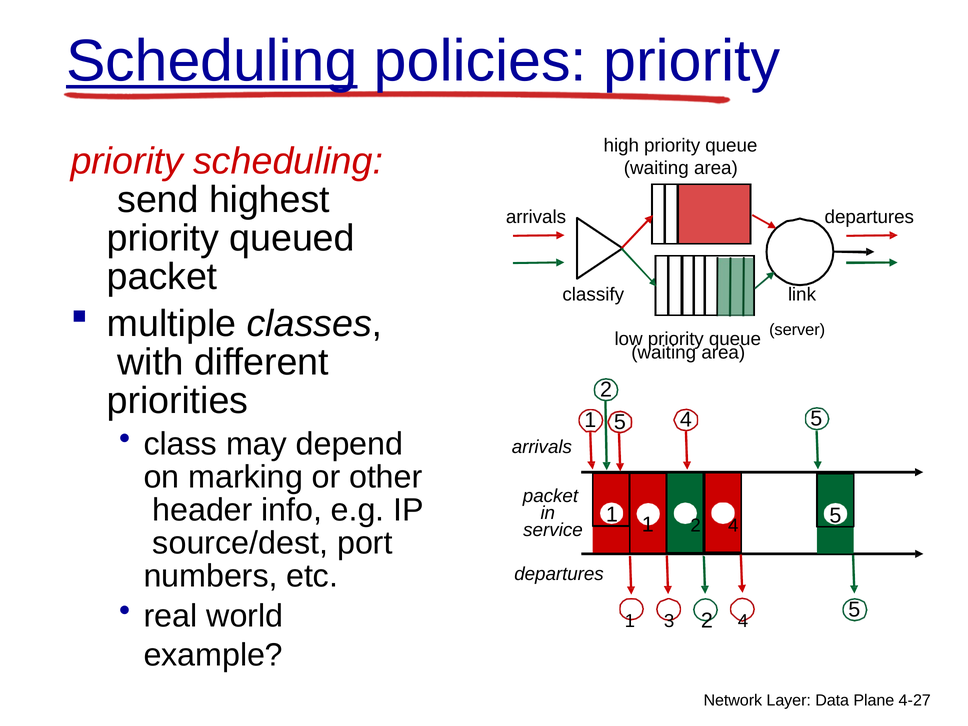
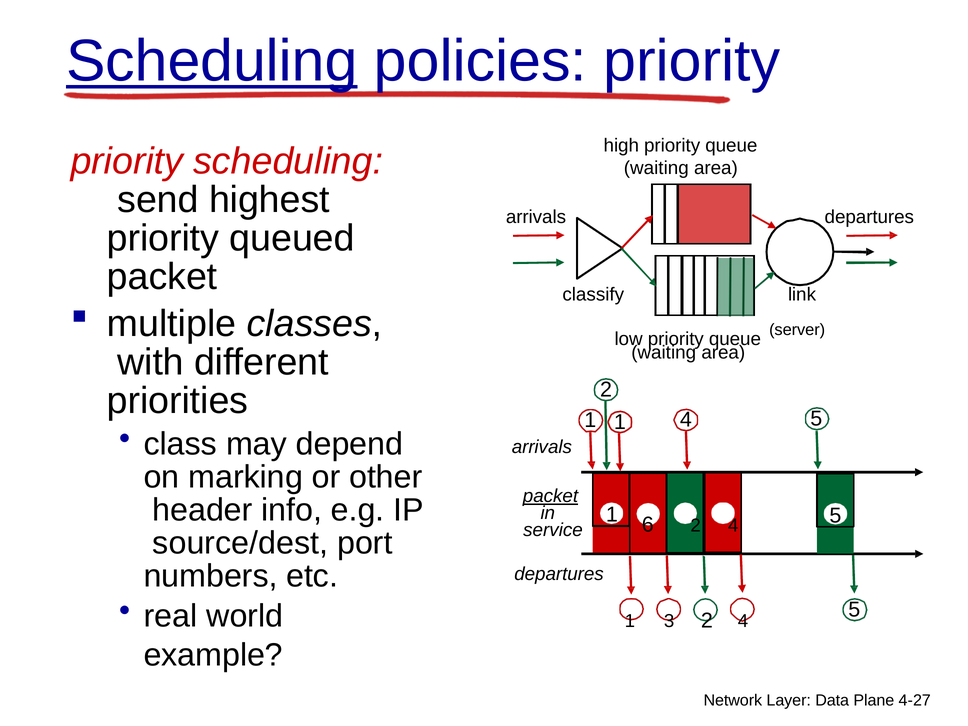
5: 5 -> 1 (620, 422)
packet underline: none -> present (550, 496)
1 1: 1 -> 6 (648, 525)
